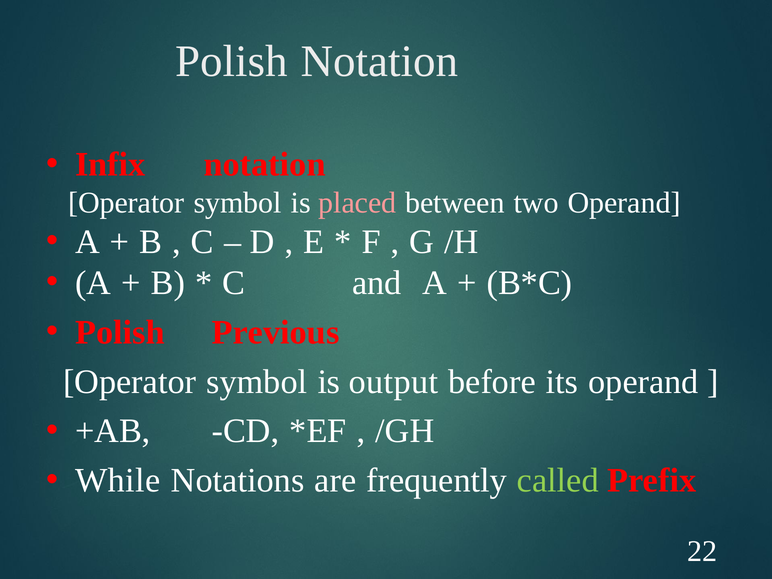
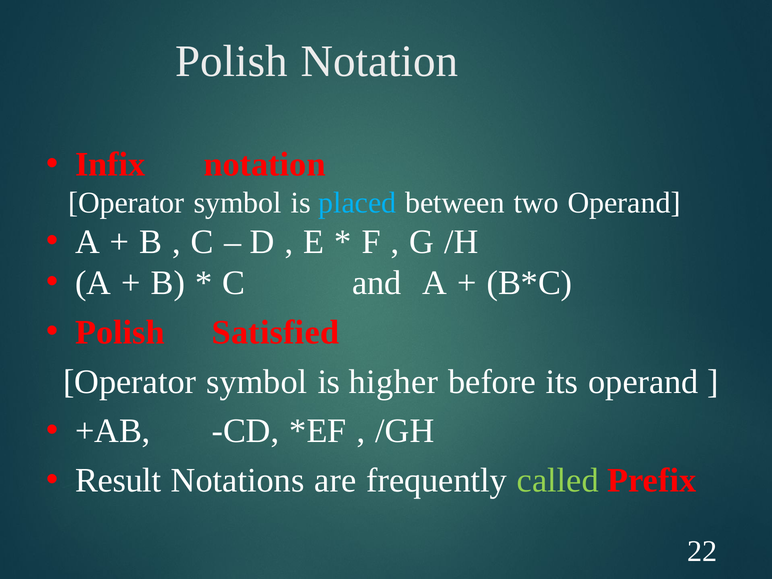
placed colour: pink -> light blue (357, 203)
Previous: Previous -> Satisfied (275, 332)
output: output -> higher (393, 382)
While: While -> Result (118, 481)
